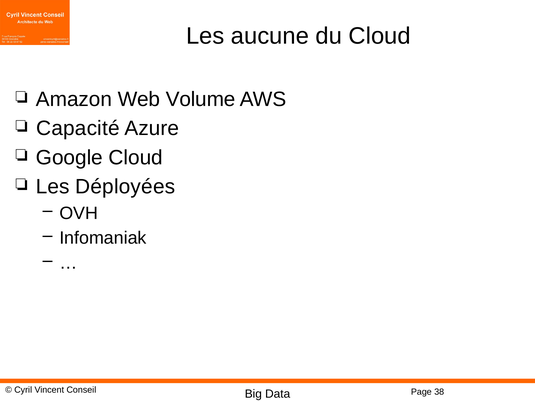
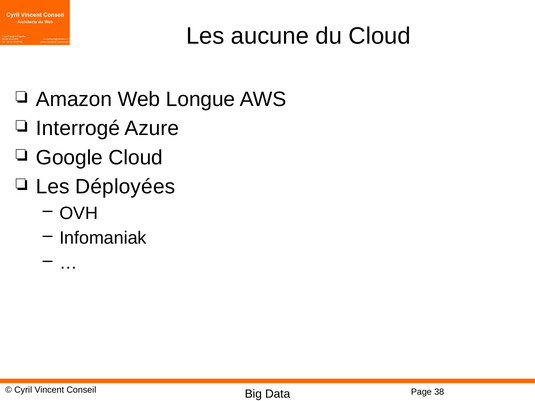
Volume: Volume -> Longue (201, 99)
Capacité: Capacité -> Interrogé (78, 128)
